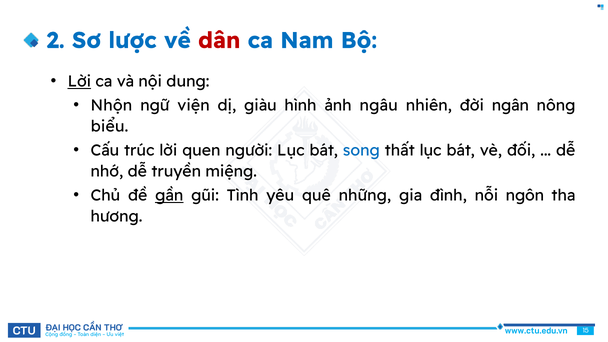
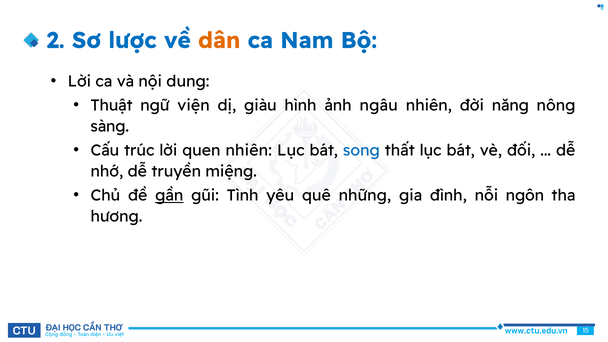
dân colour: red -> orange (219, 40)
Lời underline: present -> none (79, 82)
Nhộn: Nhộn -> Thuật (112, 106)
ngân: ngân -> năng (510, 106)
biểu: biểu -> sàng (110, 127)
quen người: người -> nhiên (249, 151)
